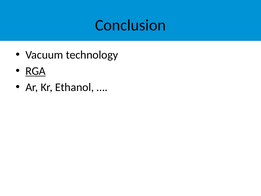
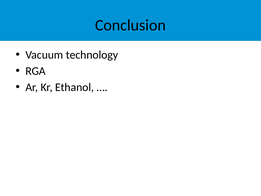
RGA underline: present -> none (36, 71)
